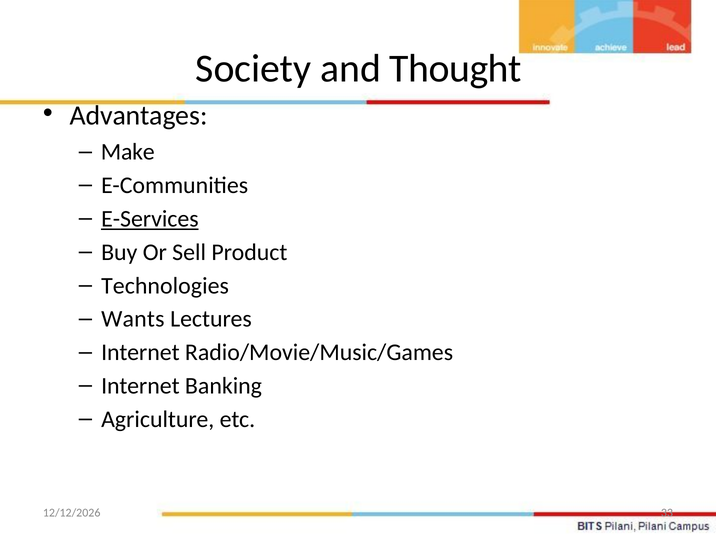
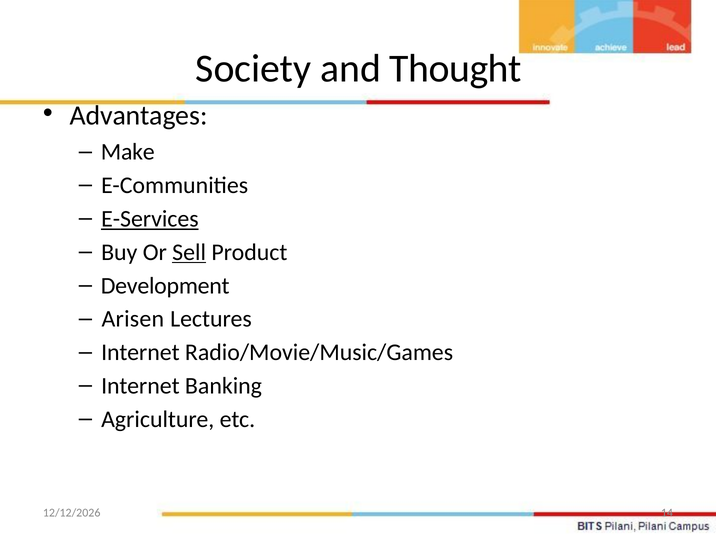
Sell underline: none -> present (189, 252)
Technologies: Technologies -> Development (165, 286)
Wants: Wants -> Arisen (133, 319)
33: 33 -> 14 (667, 513)
